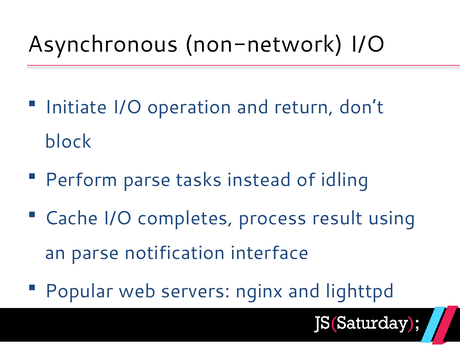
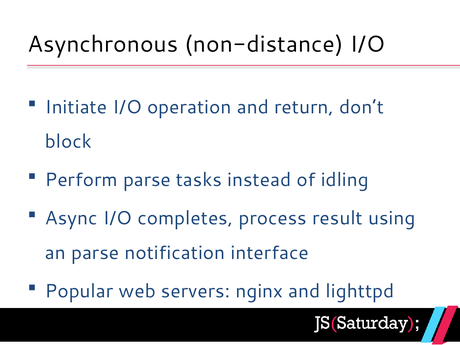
non-network: non-network -> non-distance (264, 44)
Cache: Cache -> Async (71, 218)
